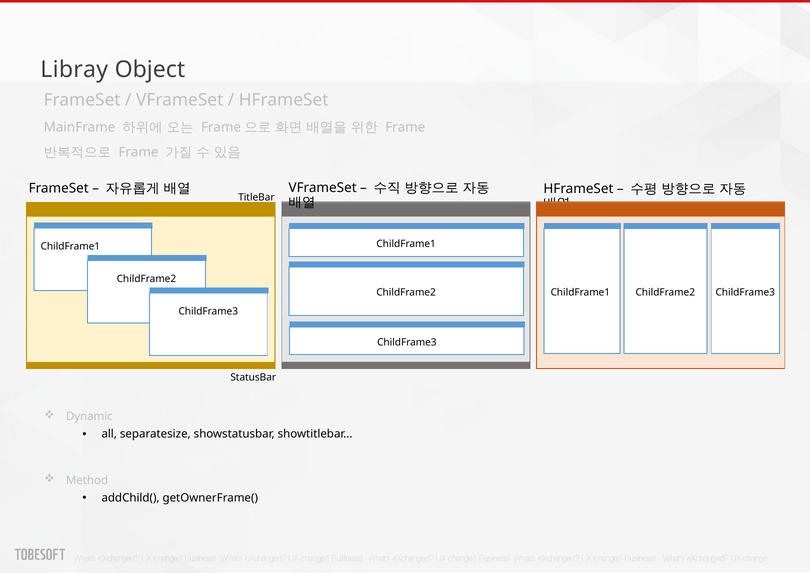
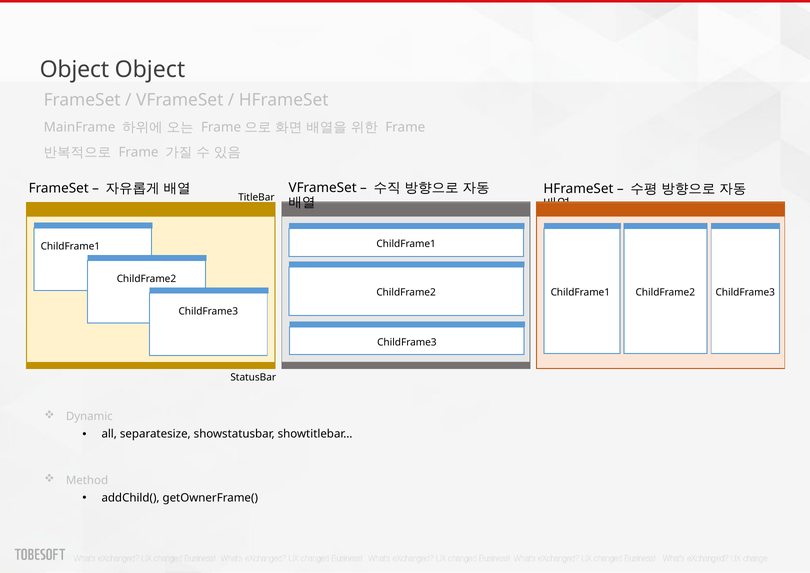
Libray: Libray -> Object (74, 70)
